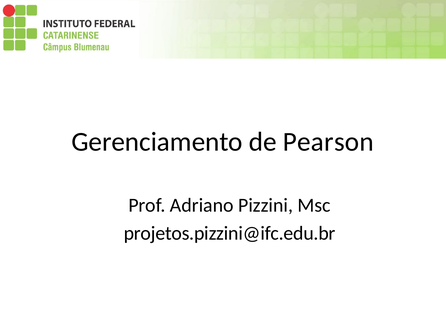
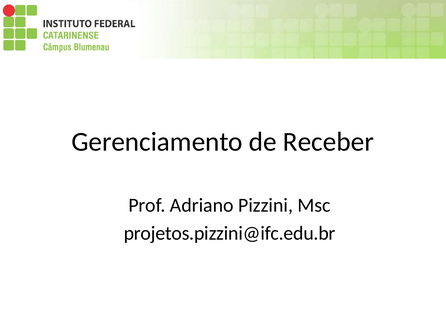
Pearson: Pearson -> Receber (328, 142)
